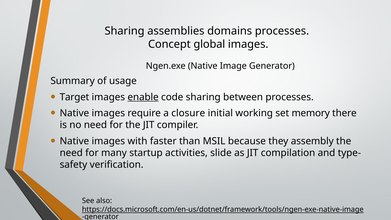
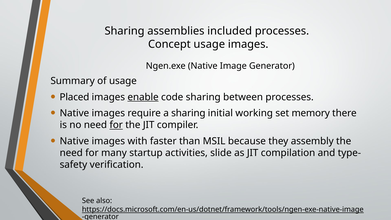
domains: domains -> included (230, 31)
Concept global: global -> usage (209, 44)
Target: Target -> Placed (74, 97)
a closure: closure -> sharing (188, 113)
for underline: none -> present (116, 125)
